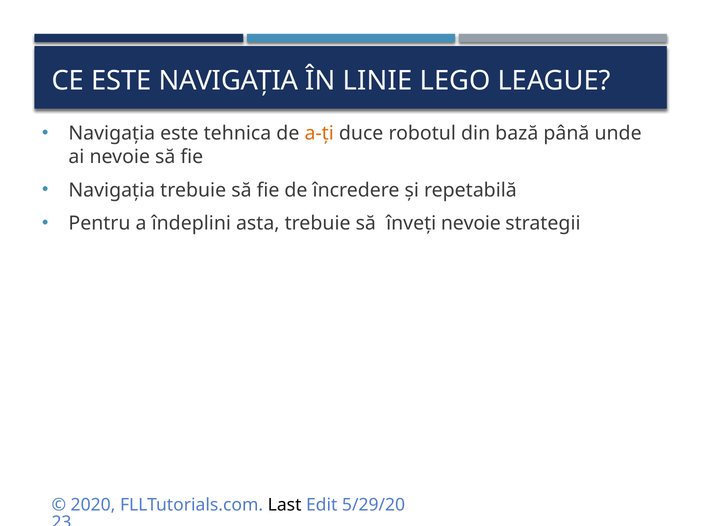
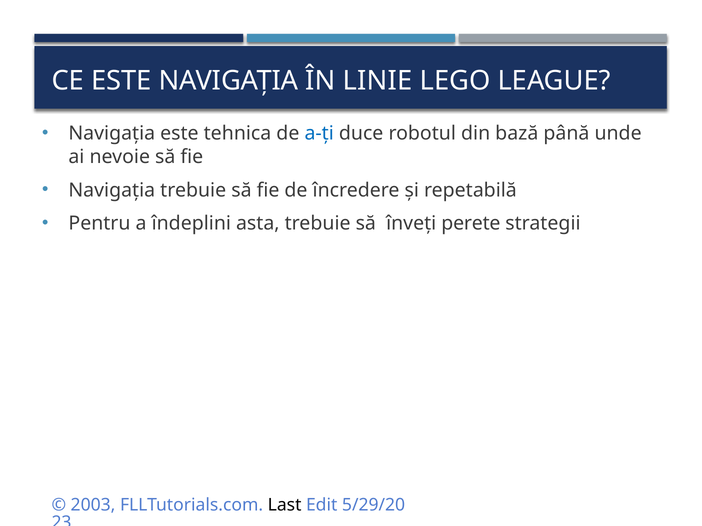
a-ți colour: orange -> blue (319, 134)
înveți nevoie: nevoie -> perete (471, 223)
2020: 2020 -> 2003 (93, 506)
